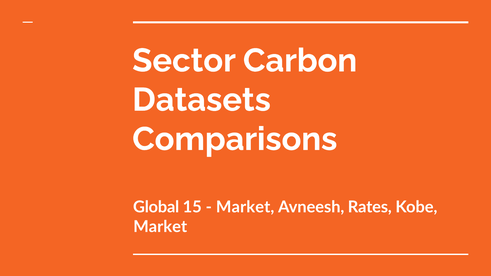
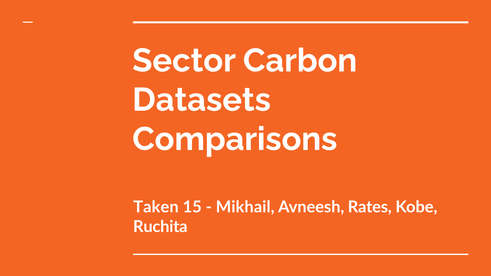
Global: Global -> Taken (156, 207)
Market: Market -> Mikhail (245, 207)
Market: Market -> Ruchita (160, 227)
